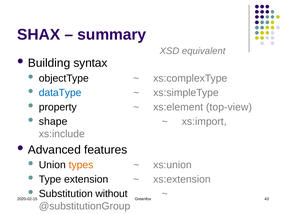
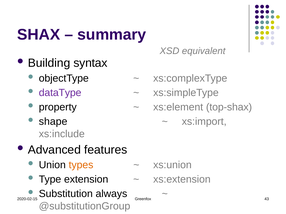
dataType colour: blue -> purple (60, 93)
top-view: top-view -> top-shax (229, 107)
without: without -> always (111, 194)
